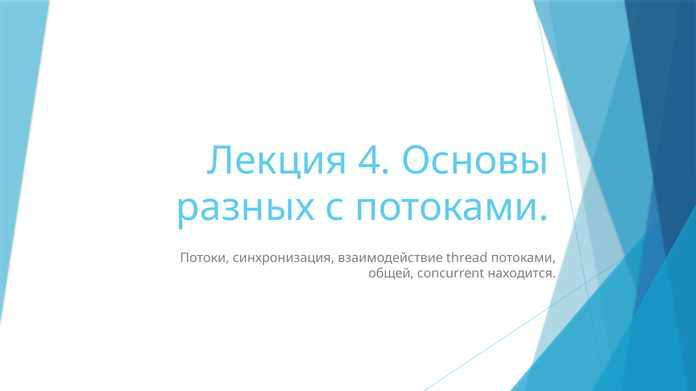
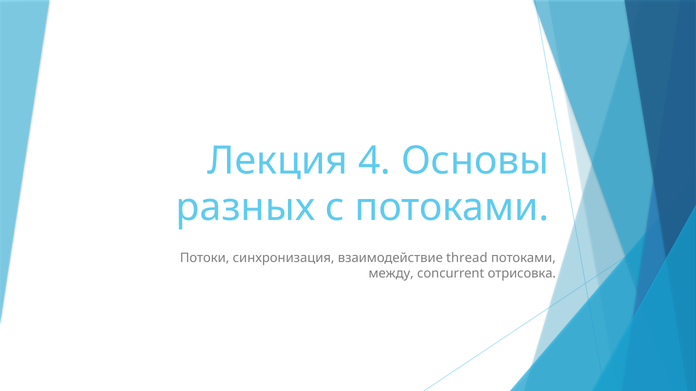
общей: общей -> между (391, 274)
находится: находится -> отрисовка (522, 274)
